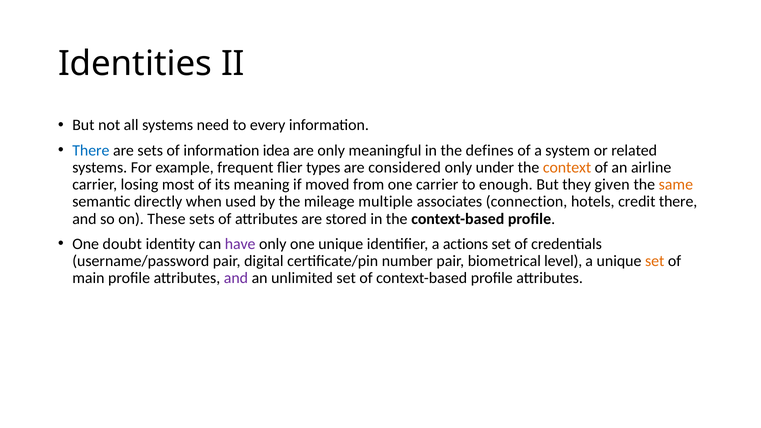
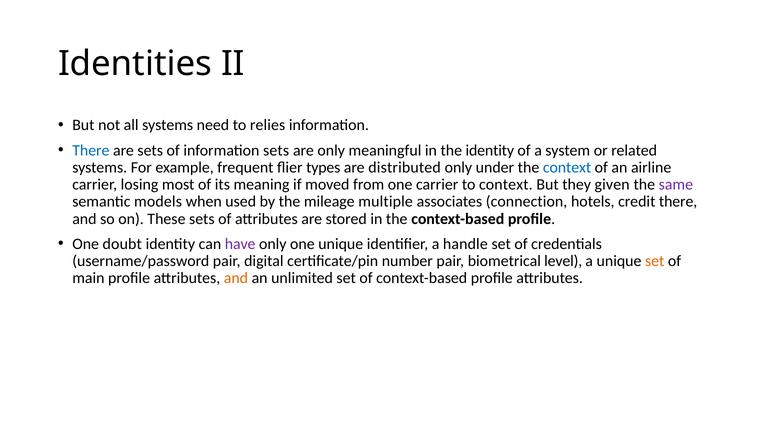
every: every -> relies (268, 125)
information idea: idea -> sets (276, 150)
the defines: defines -> identity (490, 150)
considered: considered -> distributed (405, 167)
context colour: orange -> blue (567, 167)
to enough: enough -> context (506, 185)
same colour: orange -> purple (676, 185)
directly: directly -> models (158, 202)
actions: actions -> handle (465, 244)
and colour: purple -> orange (236, 278)
